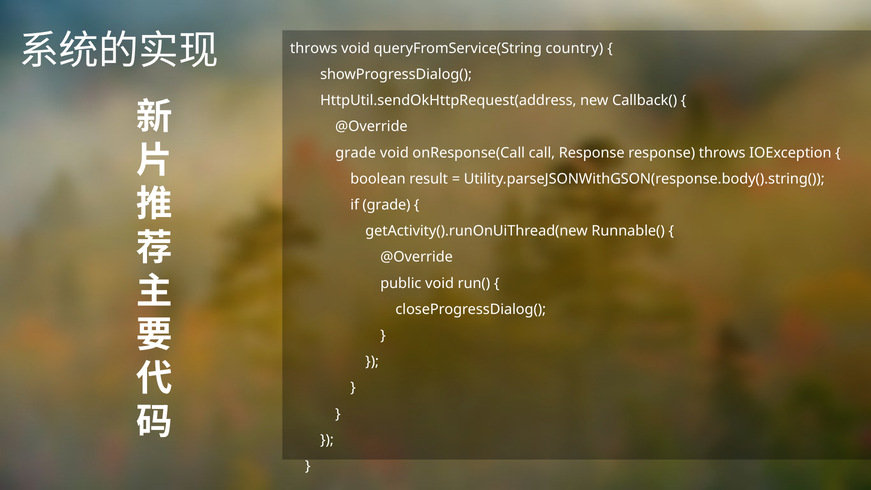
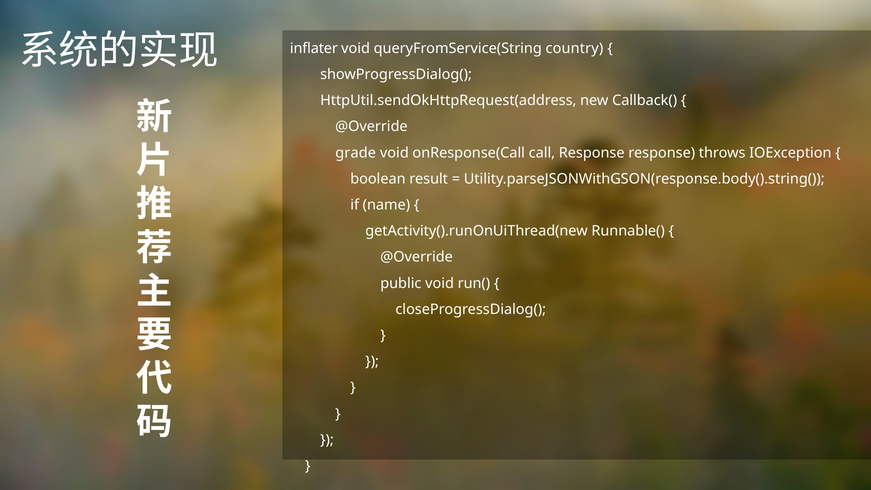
throws: throws -> inflater (314, 48)
if grade: grade -> name (386, 205)
